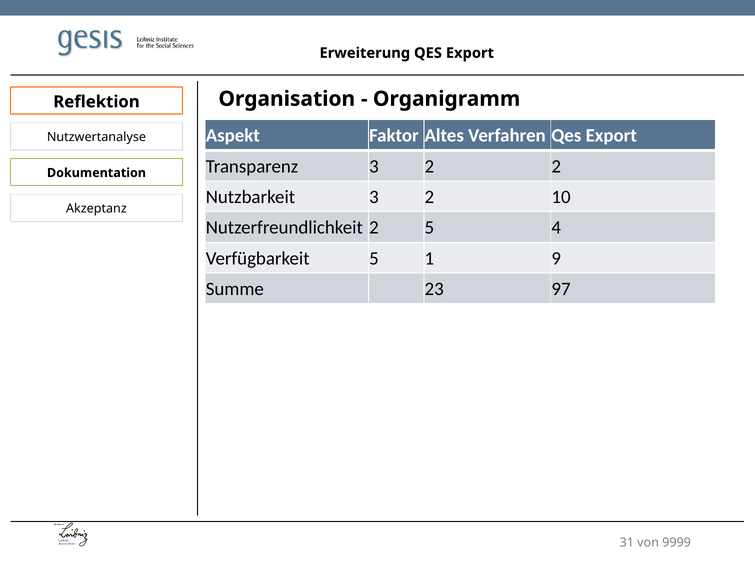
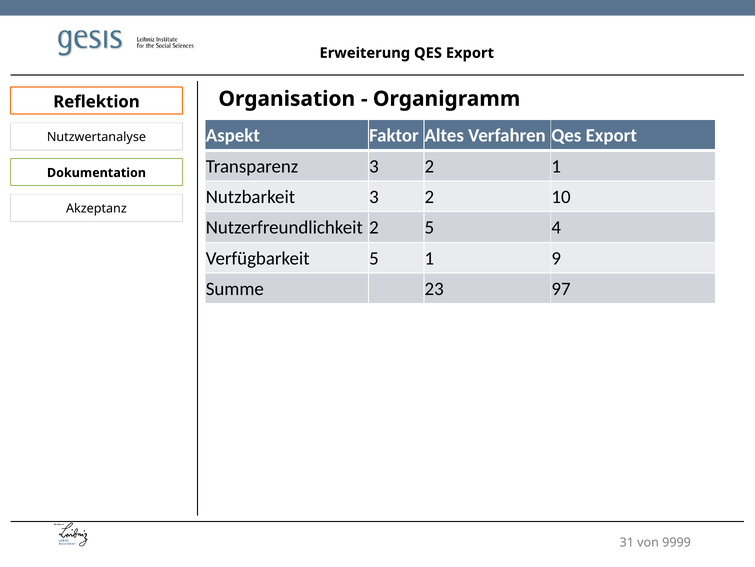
2 2: 2 -> 1 (556, 166)
